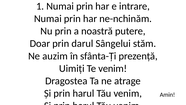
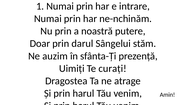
Te venim: venim -> curați (113, 68)
